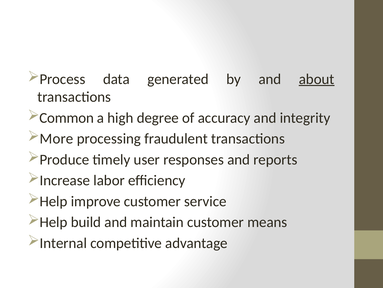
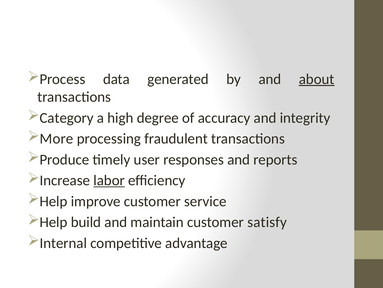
Common: Common -> Category (67, 118)
labor underline: none -> present (109, 180)
means: means -> satisfy (267, 222)
